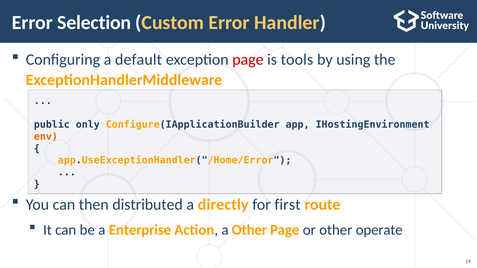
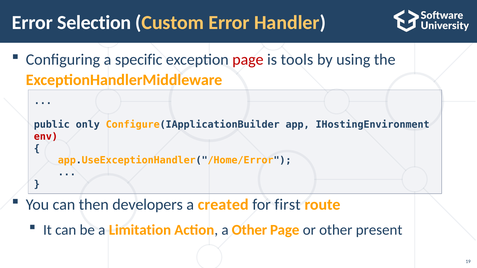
default: default -> specific (139, 60)
env colour: orange -> red (46, 137)
distributed: distributed -> developers (148, 205)
directly: directly -> created (223, 205)
Enterprise: Enterprise -> Limitation (140, 230)
operate: operate -> present (379, 230)
